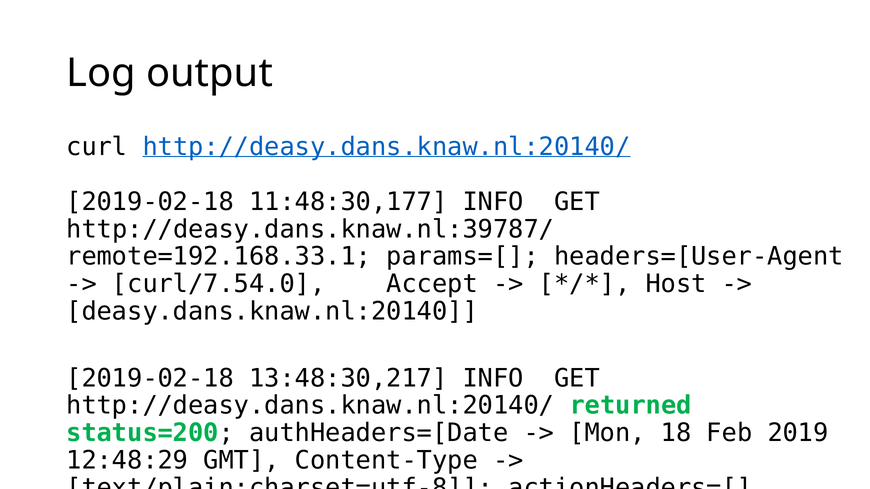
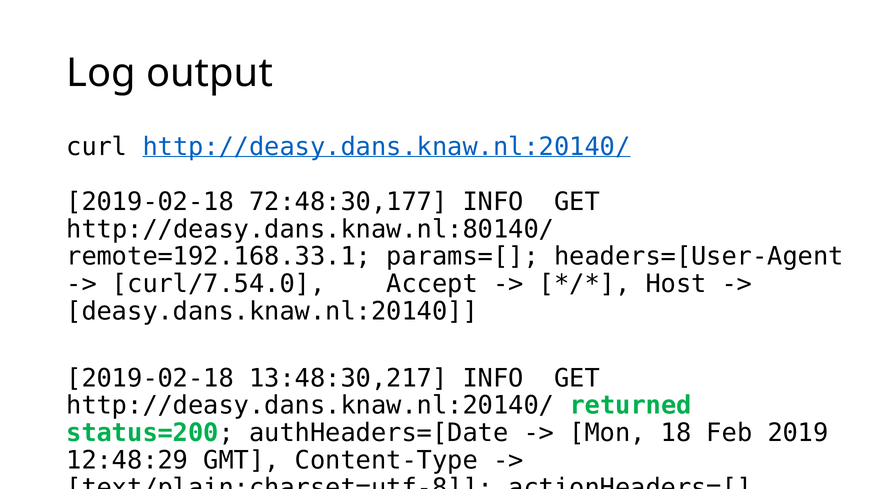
11:48:30,177: 11:48:30,177 -> 72:48:30,177 (348, 202)
http://deasy.dans.knaw.nl:39787/: http://deasy.dans.knaw.nl:39787/ -> http://deasy.dans.knaw.nl:80140/ (310, 229)
